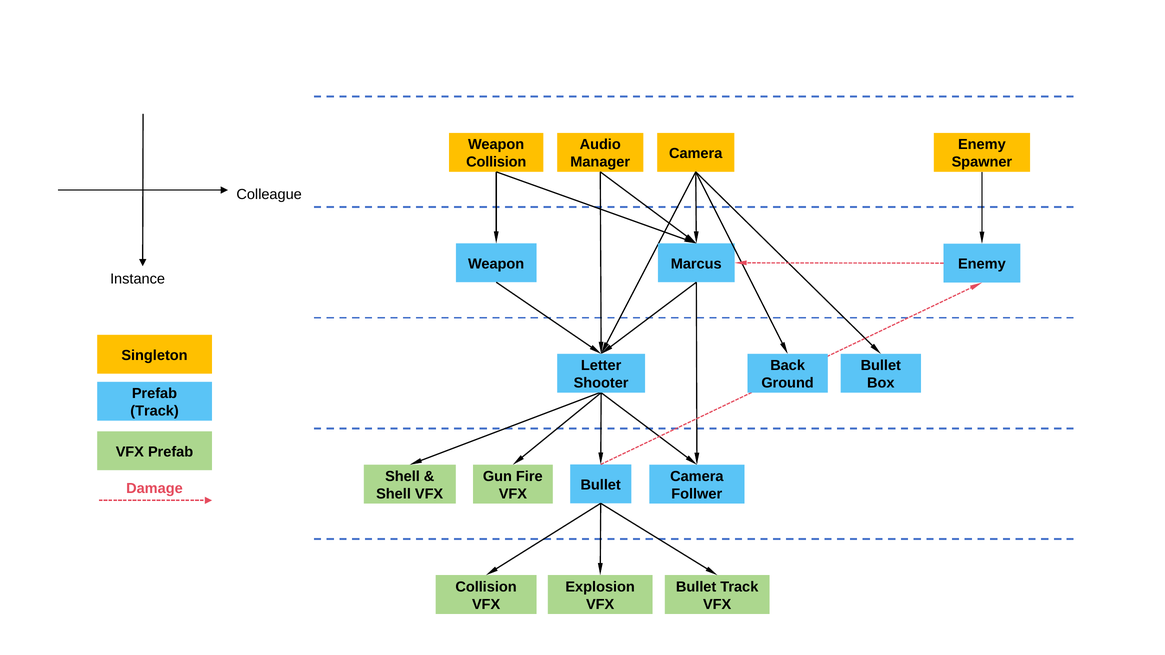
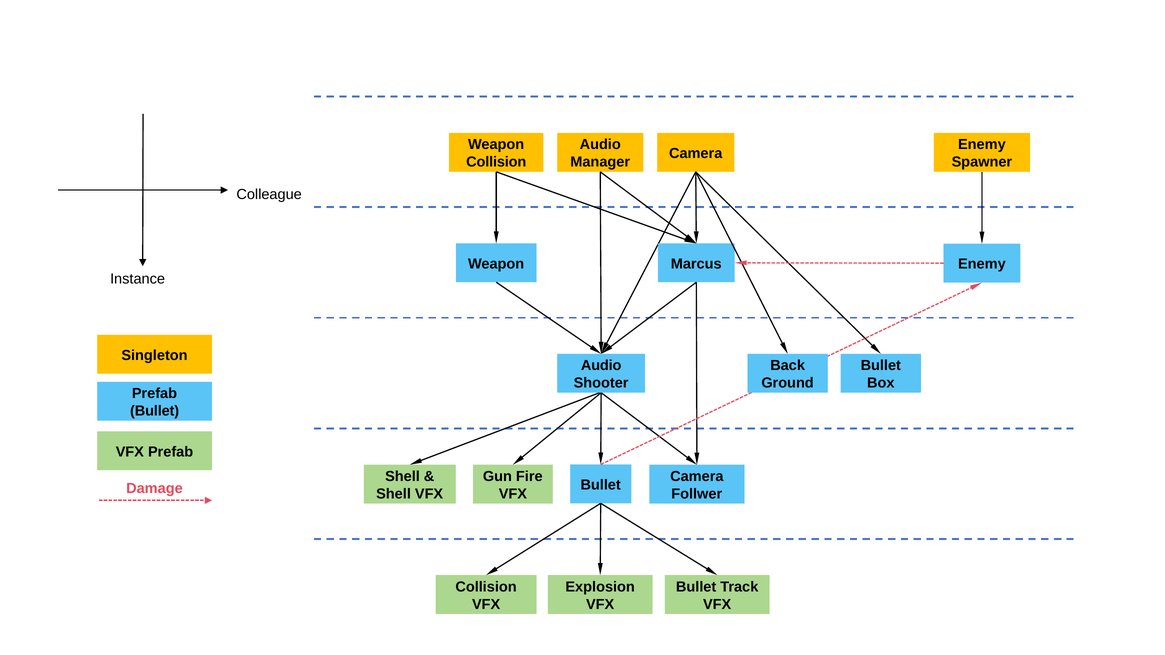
Letter: Letter -> Audio (601, 366)
Track: Track -> Bullet (155, 411)
